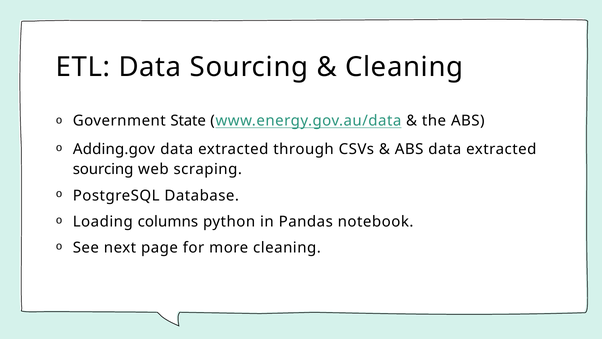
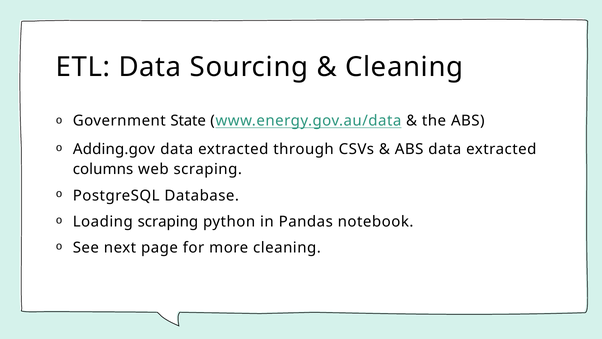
sourcing: sourcing -> columns (103, 169)
Loading columns: columns -> scraping (168, 221)
